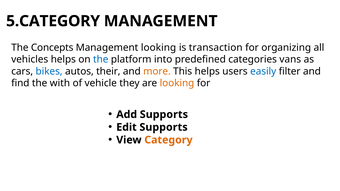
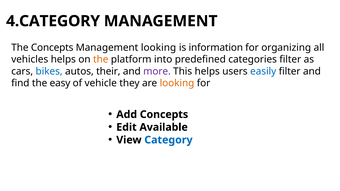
5.CATEGORY: 5.CATEGORY -> 4.CATEGORY (53, 21)
transaction: transaction -> information (216, 48)
the colour: blue -> orange (101, 60)
categories vans: vans -> filter (290, 60)
more colour: orange -> purple (157, 71)
with: with -> easy (60, 83)
Add Supports: Supports -> Concepts (164, 115)
Edit Supports: Supports -> Available (164, 127)
Category colour: orange -> blue (168, 140)
